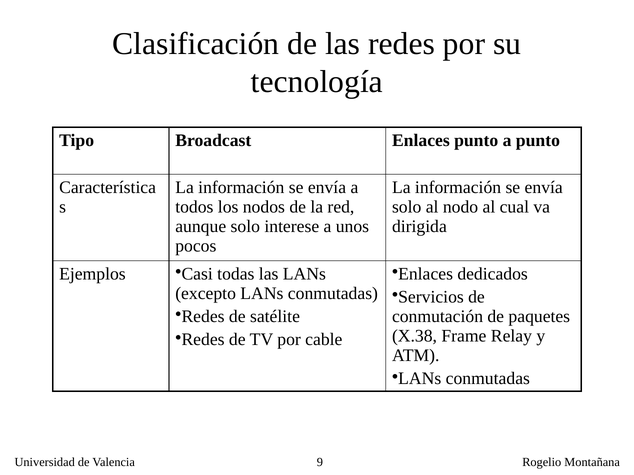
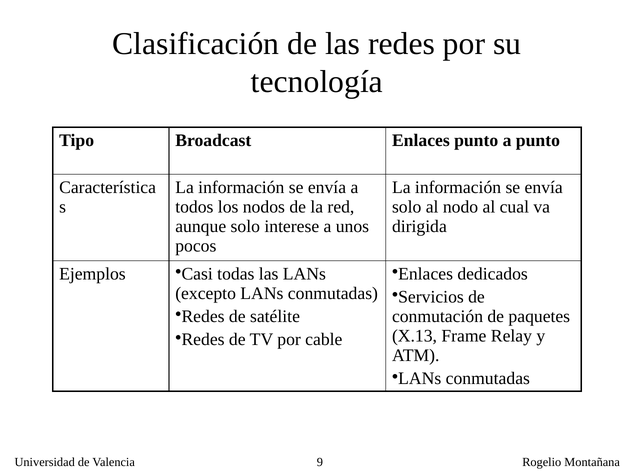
X.38: X.38 -> X.13 (415, 336)
